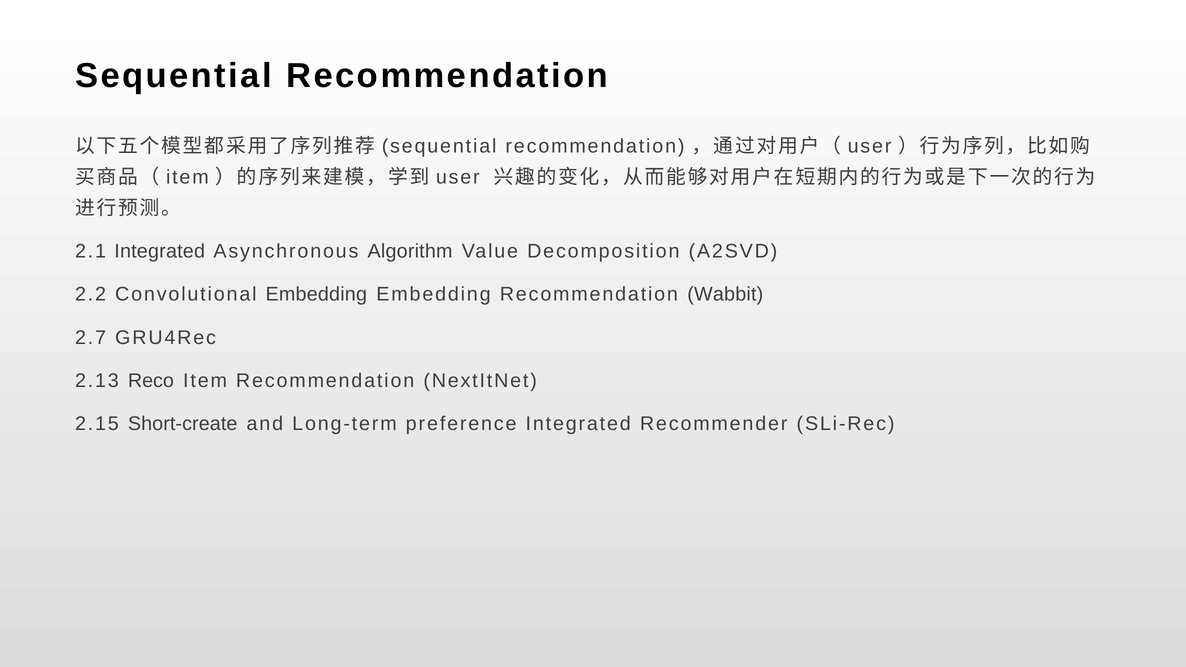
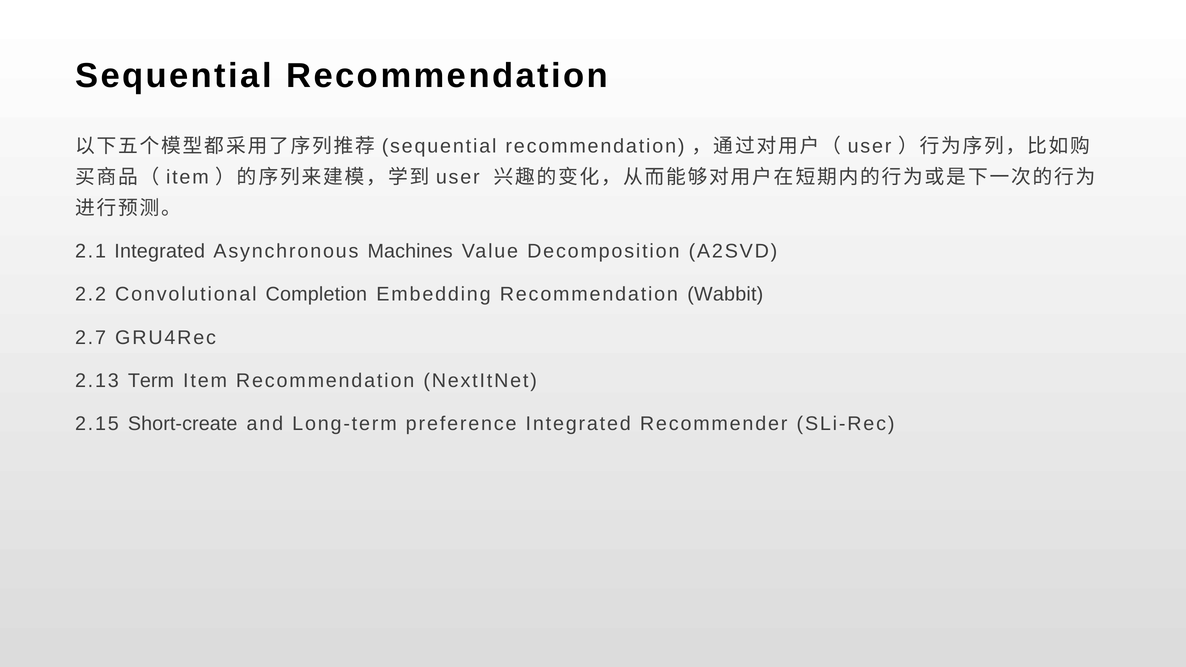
Algorithm: Algorithm -> Machines (410, 251)
Convolutional Embedding: Embedding -> Completion (316, 294)
Reco: Reco -> Term (151, 381)
